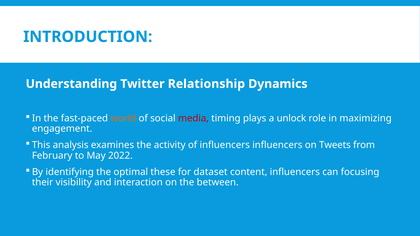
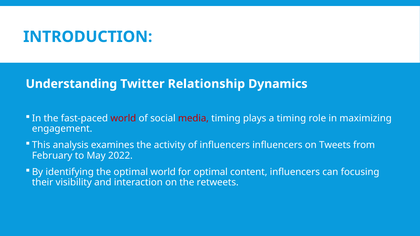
world colour: orange -> red (123, 118)
a unlock: unlock -> timing (291, 118)
optimal these: these -> world (163, 172)
for dataset: dataset -> optimal (211, 172)
between: between -> retweets (218, 183)
